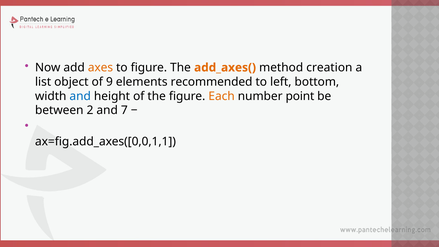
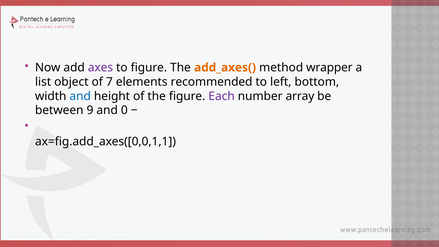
axes colour: orange -> purple (100, 68)
creation: creation -> wrapper (329, 68)
9: 9 -> 7 (109, 82)
Each colour: orange -> purple (222, 96)
point: point -> array (300, 96)
2: 2 -> 9 (90, 110)
7: 7 -> 0 (124, 110)
